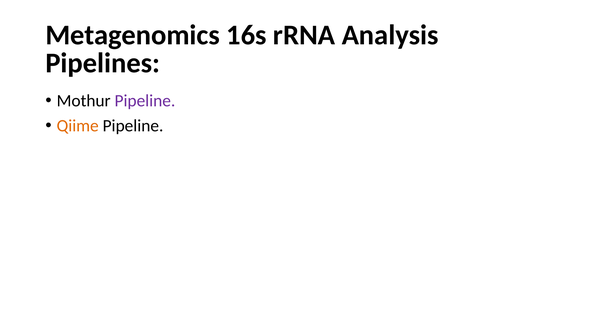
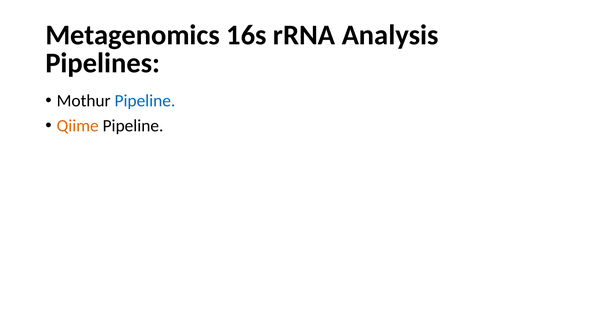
Pipeline colour: purple -> blue (145, 101)
